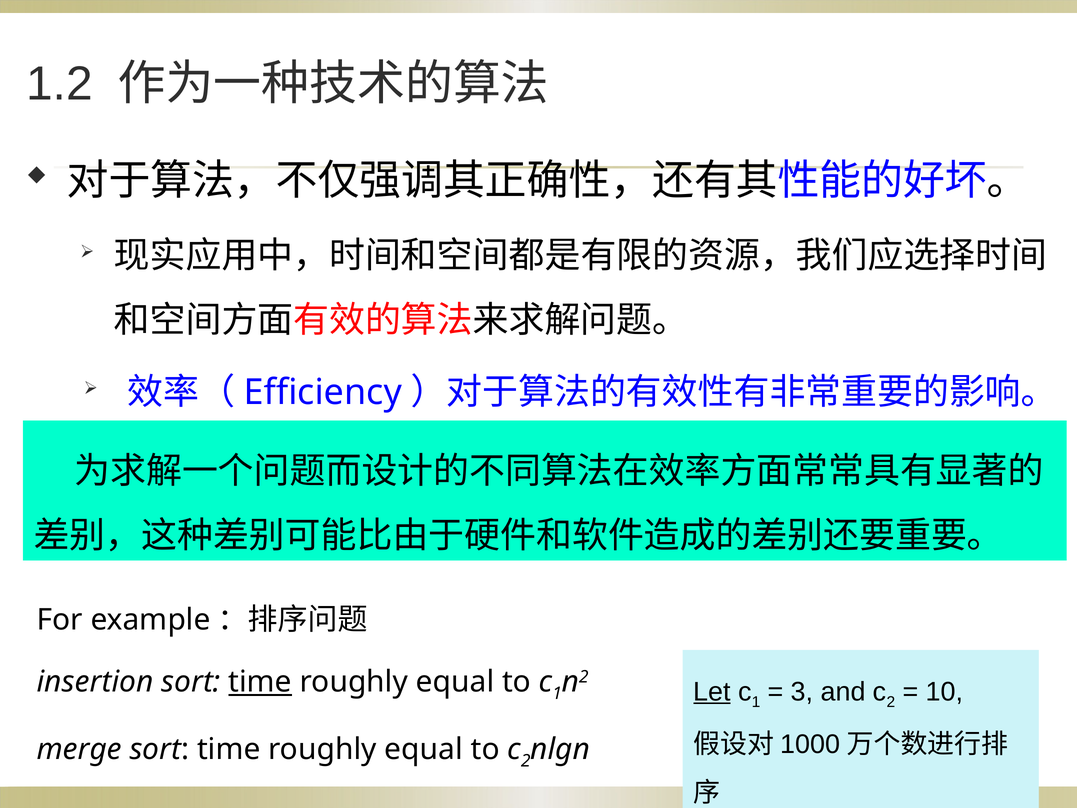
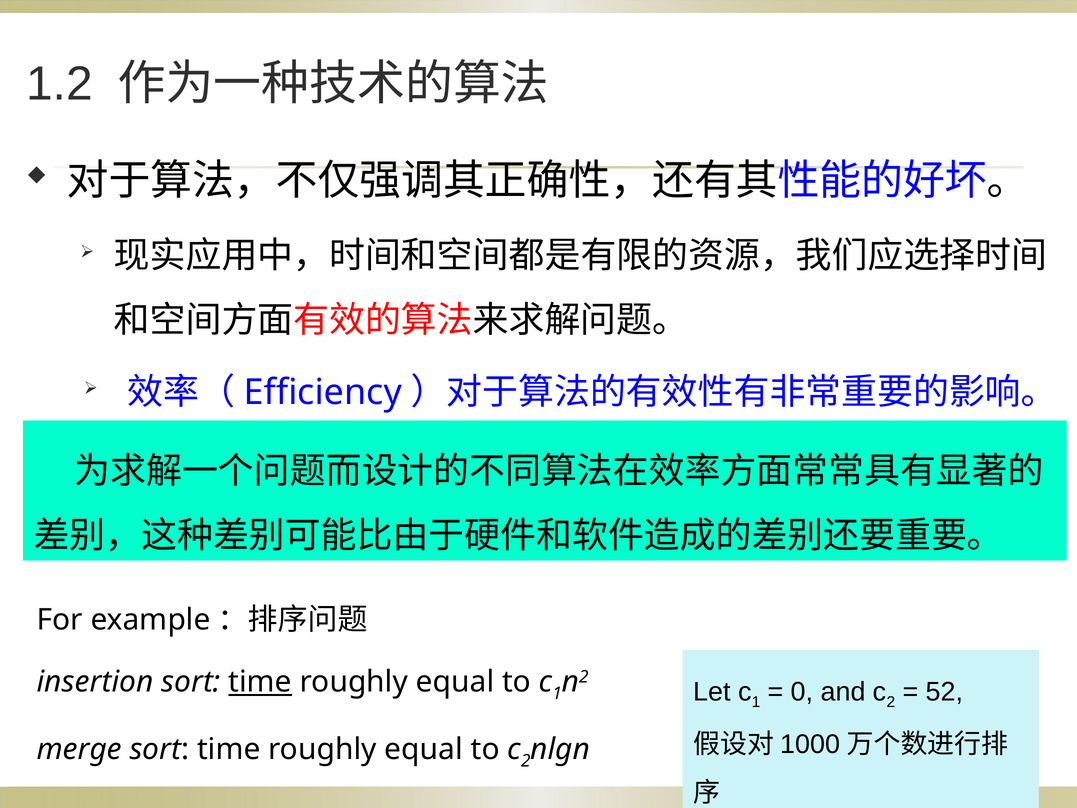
Let underline: present -> none (712, 691)
3: 3 -> 0 (802, 691)
10: 10 -> 52 (944, 691)
